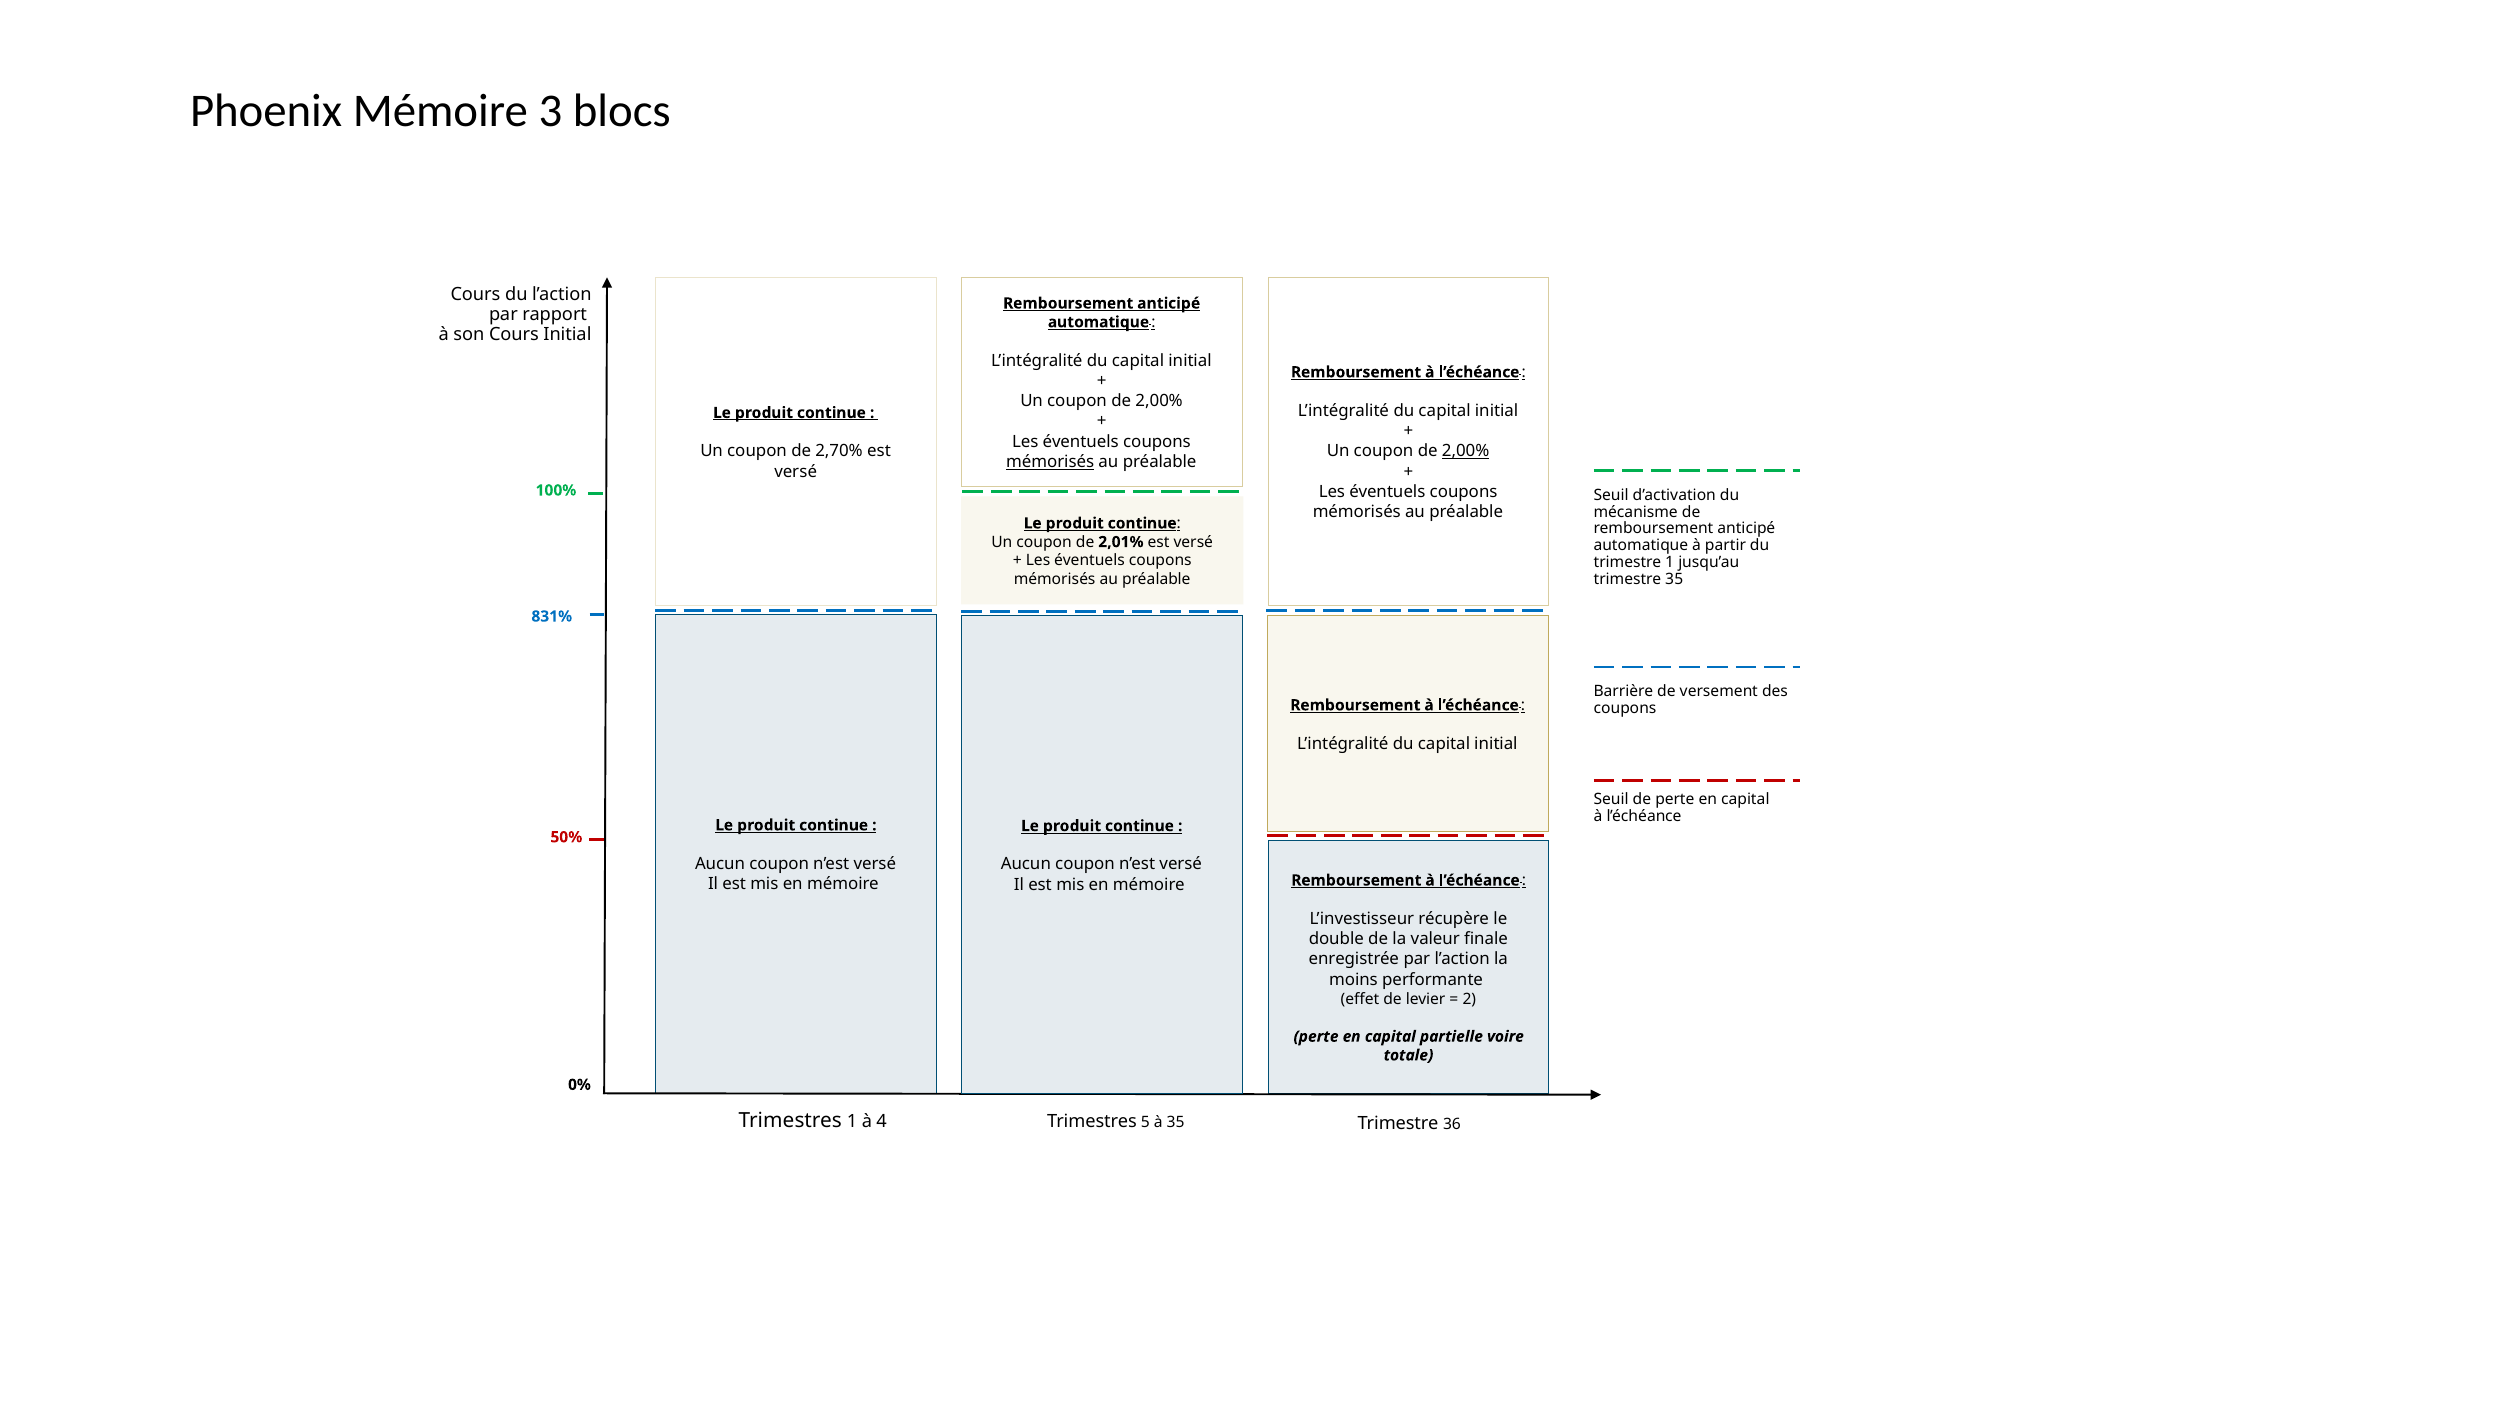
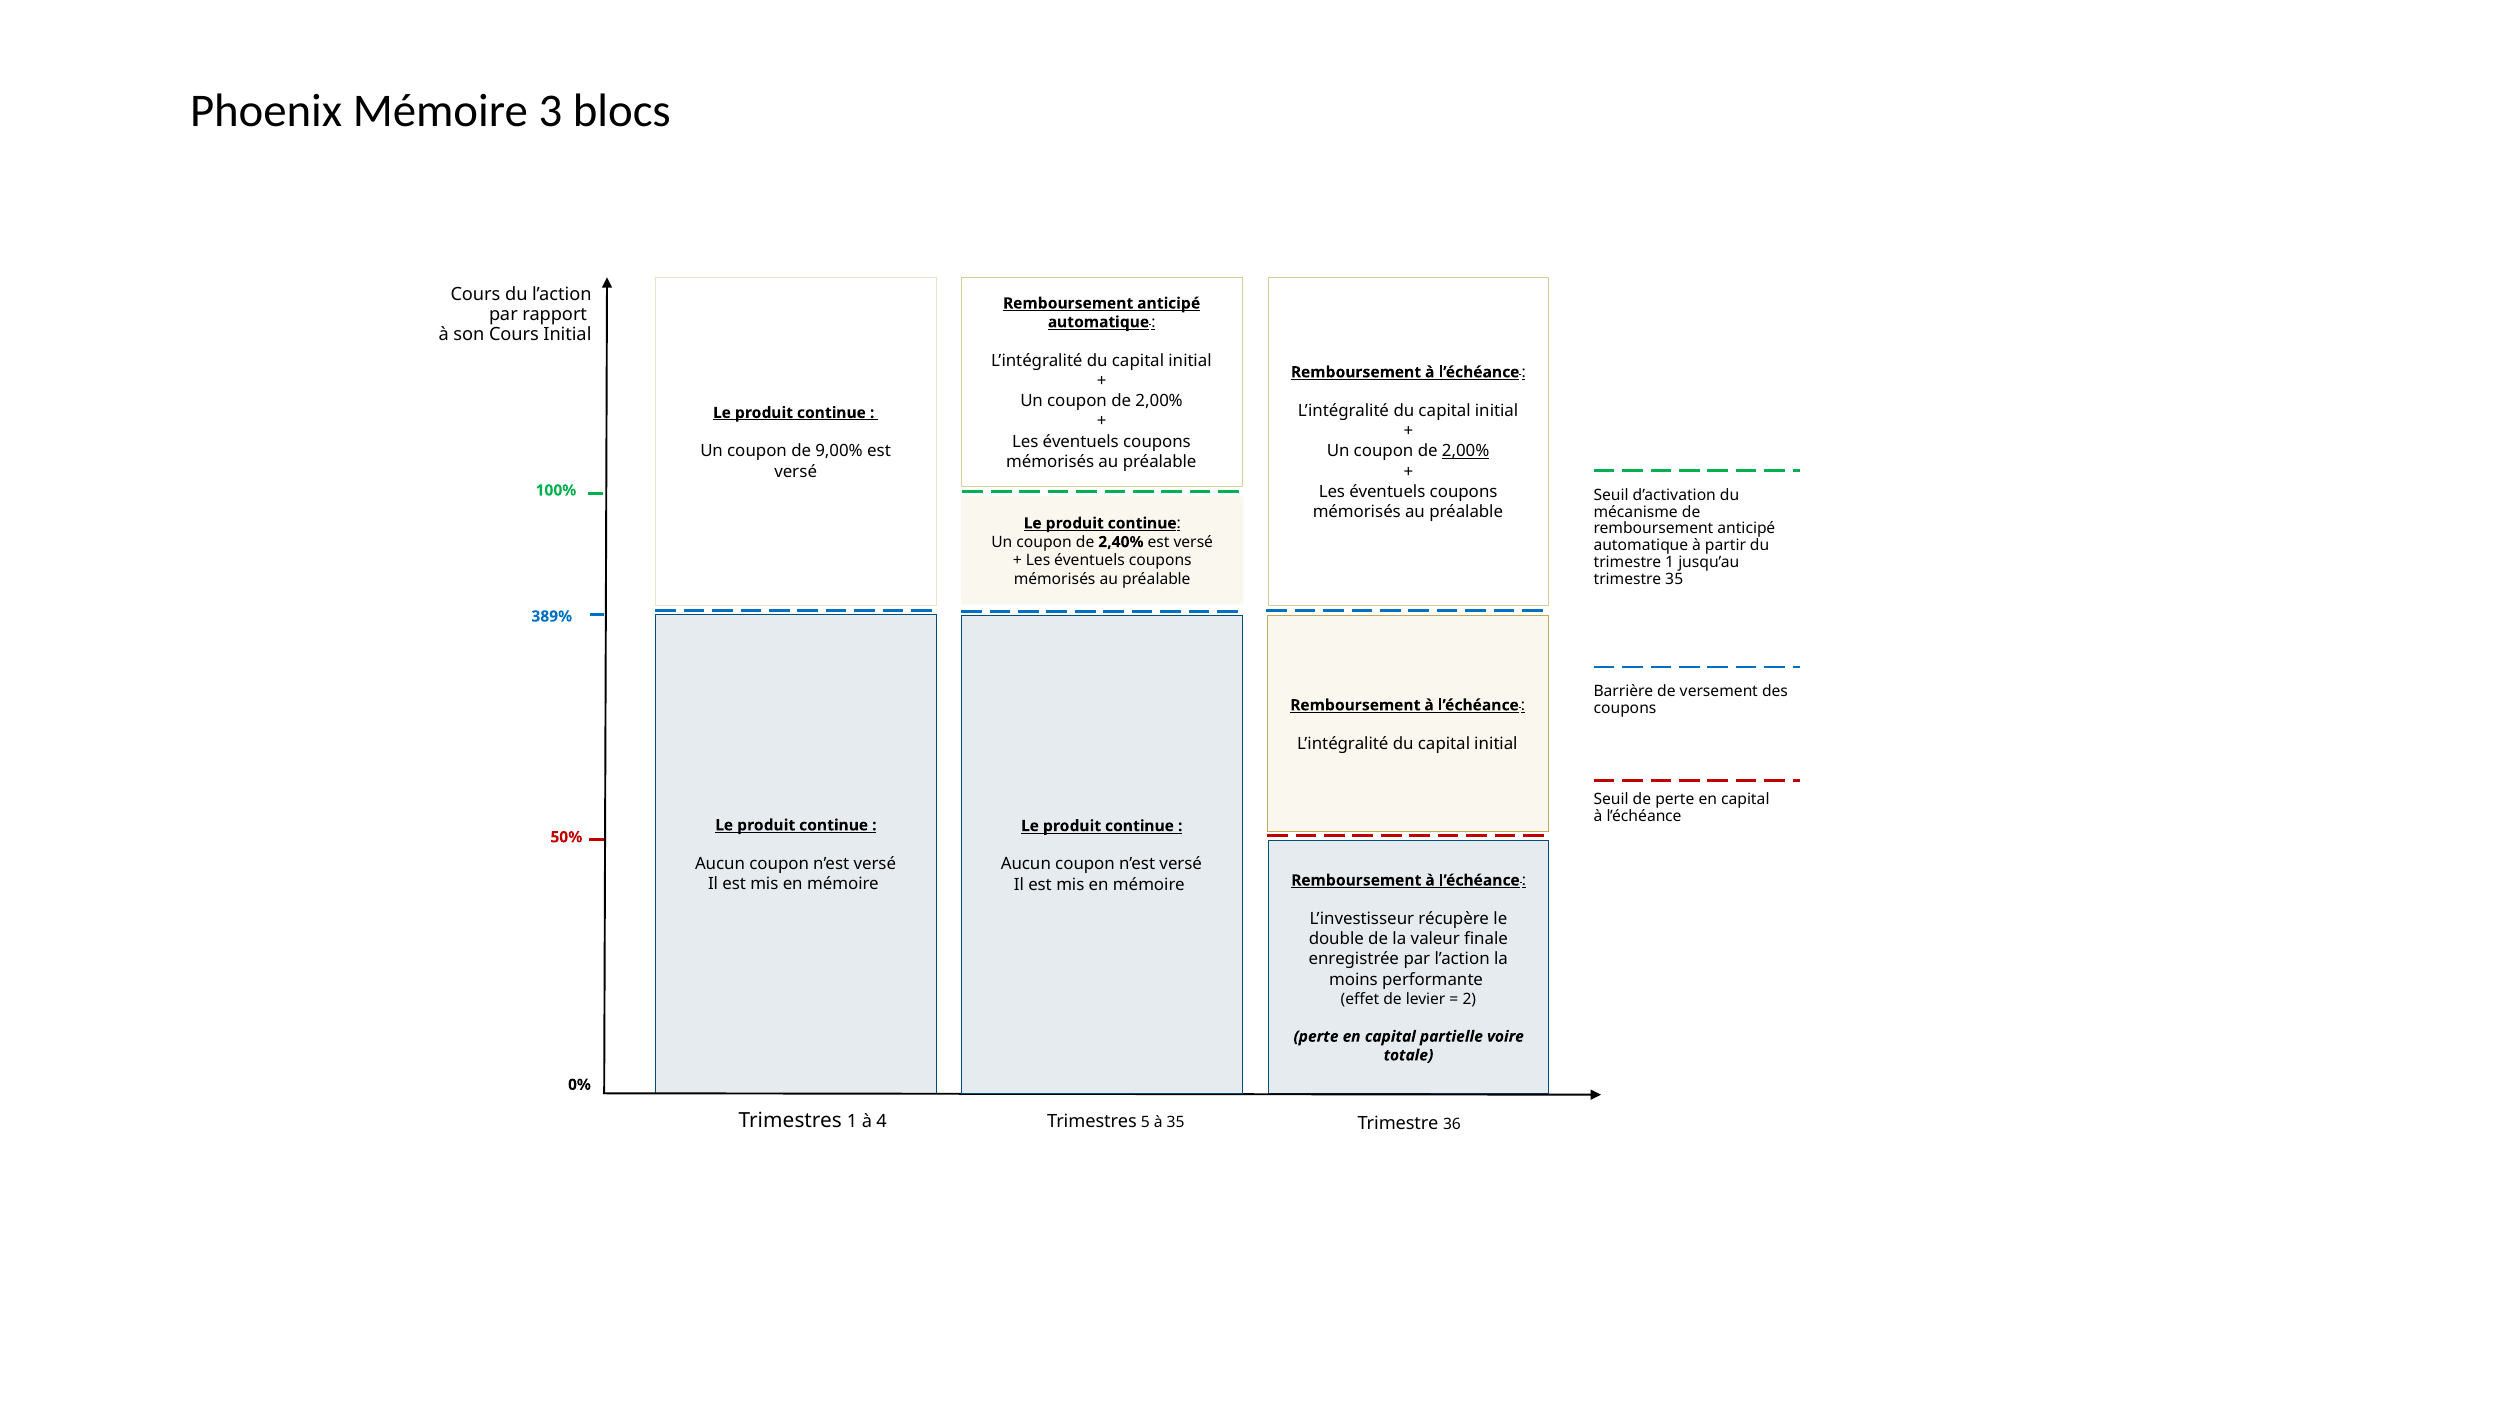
2,70%: 2,70% -> 9,00% (839, 451)
mémorisés underline: present -> none (1050, 462)
2,01%: 2,01% -> 2,40% (1121, 542)
831%: 831% -> 389% (552, 616)
